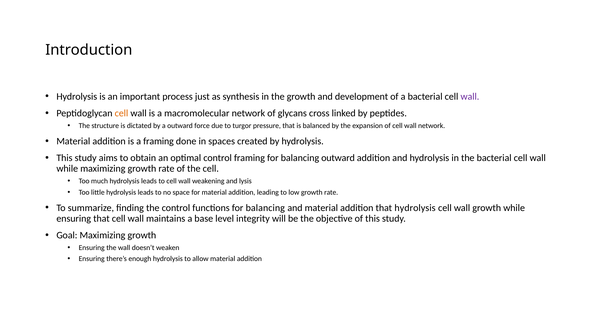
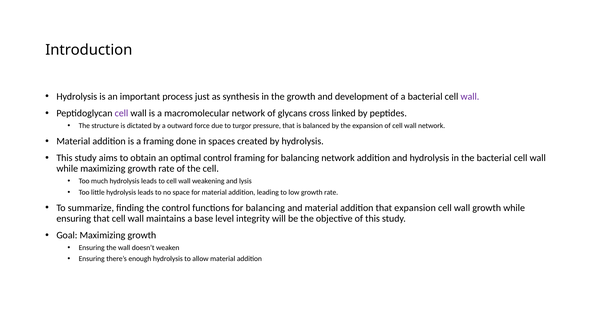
cell colour: orange -> purple (121, 113)
balancing outward: outward -> network (338, 158)
that hydrolysis: hydrolysis -> expansion (415, 208)
